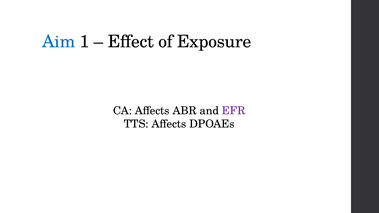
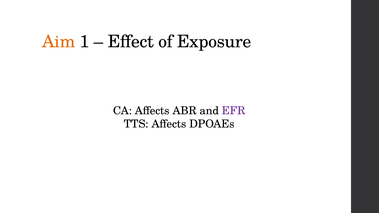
Aim colour: blue -> orange (59, 42)
